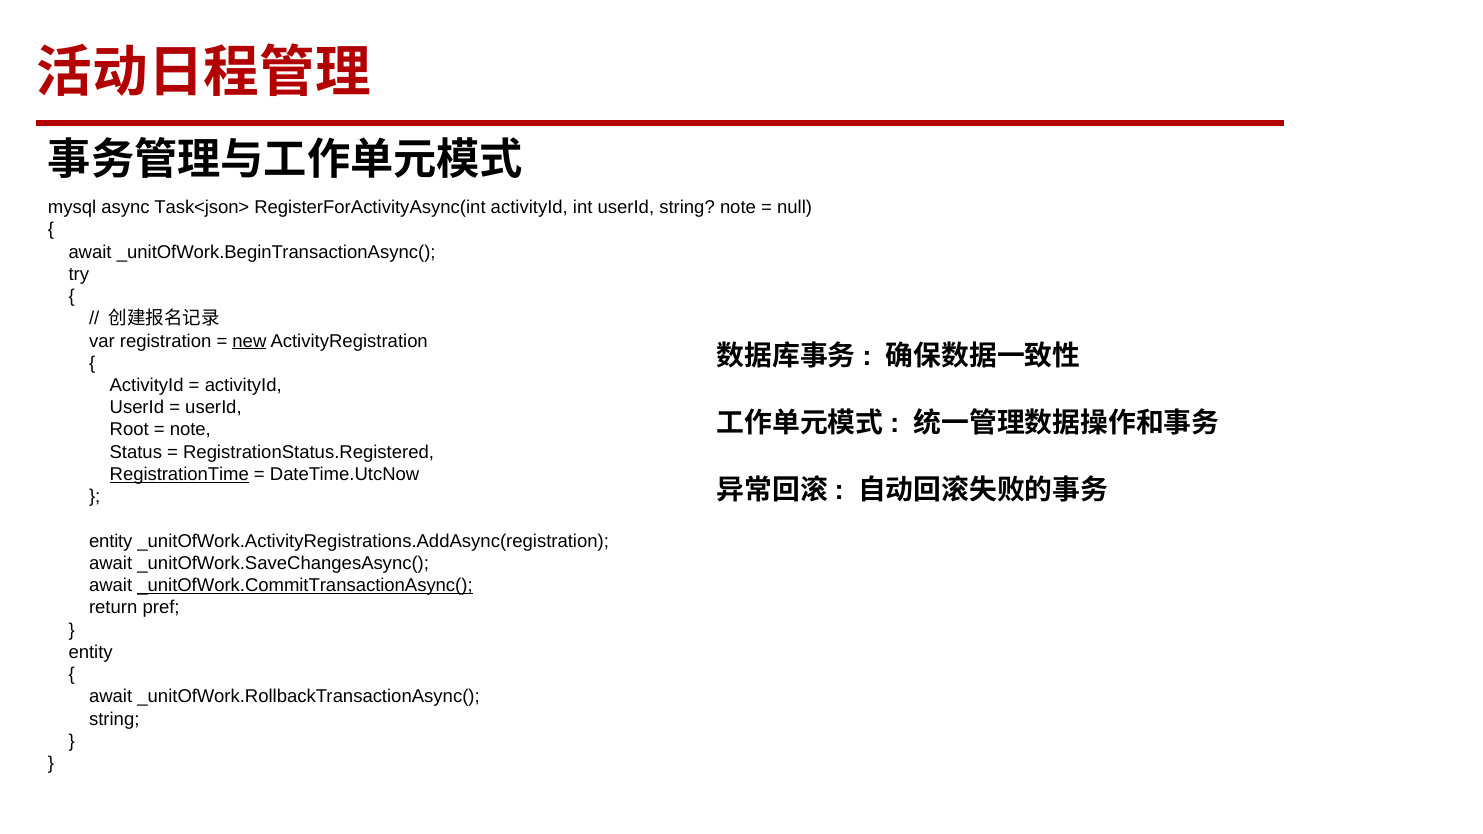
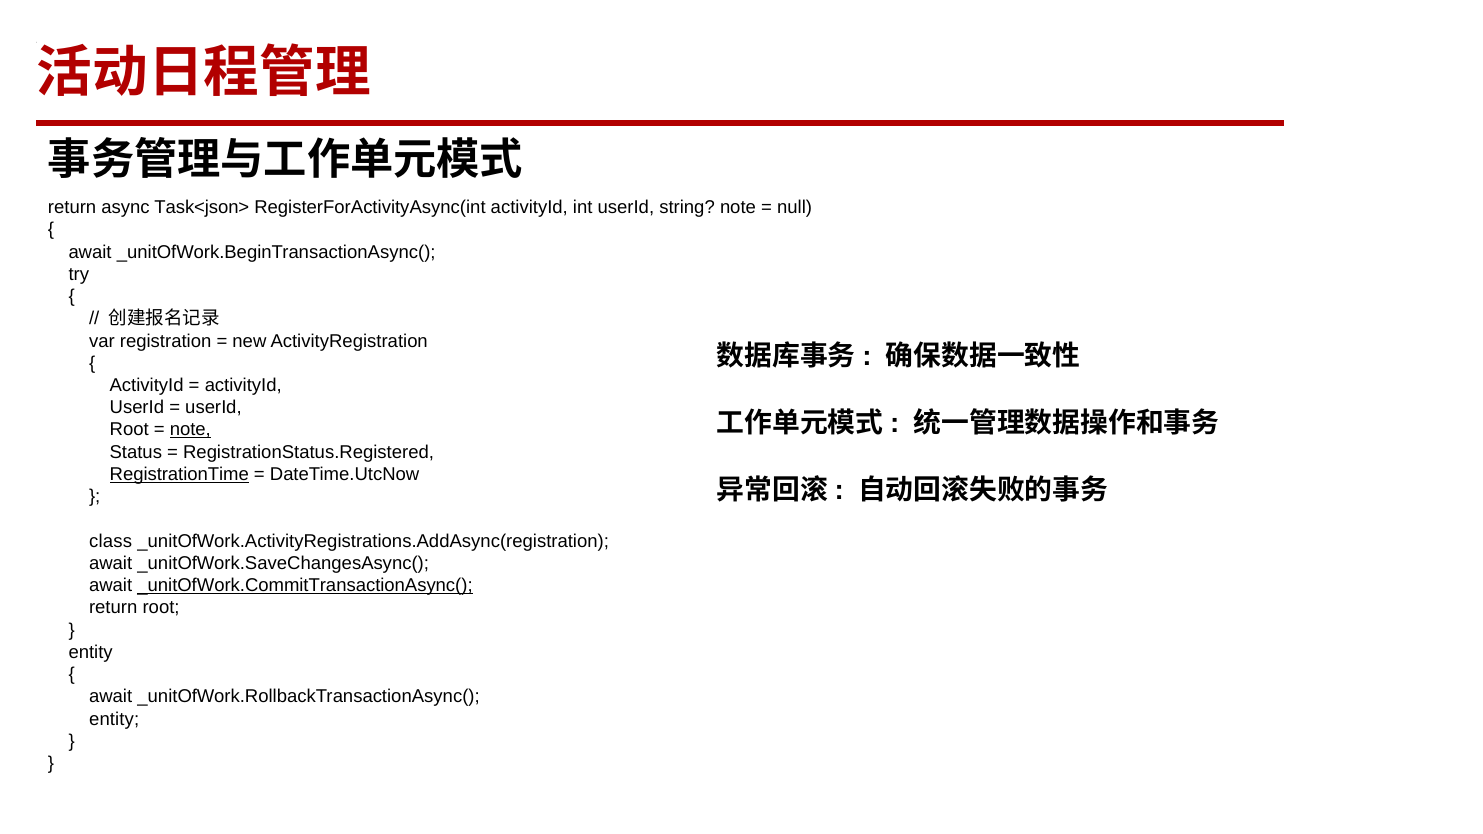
mysql: mysql -> return (72, 208)
new underline: present -> none (249, 341)
note underline: none -> present (190, 430)
entity: entity -> class (111, 541)
return pref: pref -> root (161, 608)
string: string -> entity (114, 719)
